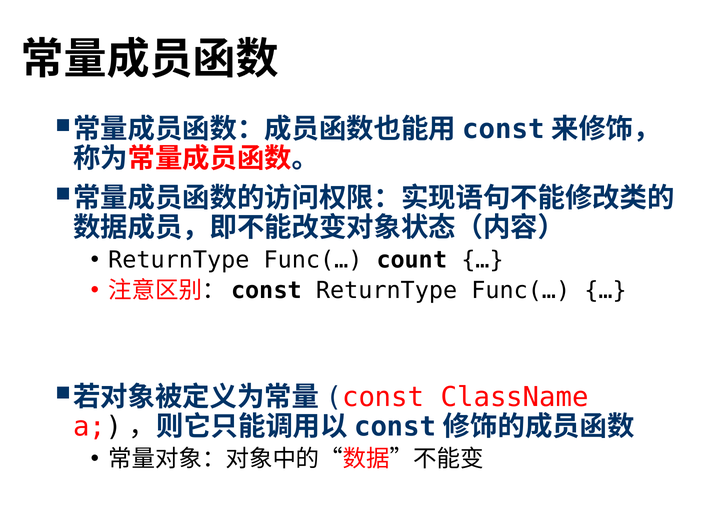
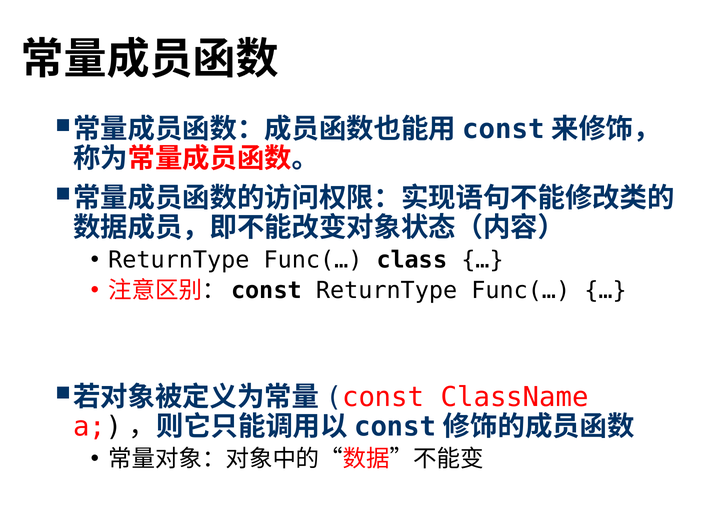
count: count -> class (412, 260)
